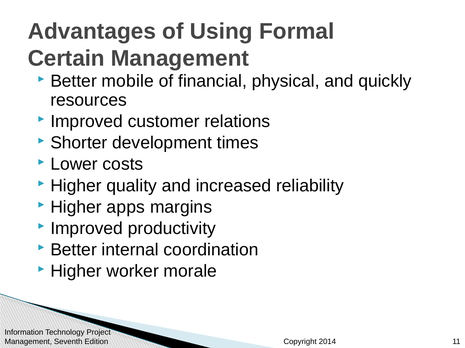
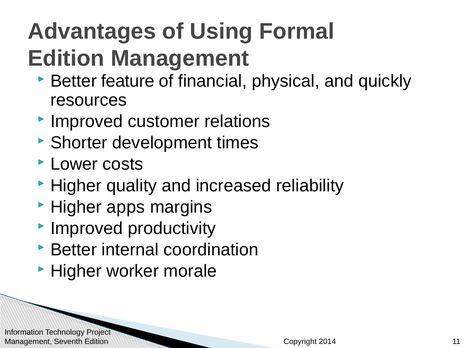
Certain: Certain -> Edition (66, 59)
mobile: mobile -> feature (128, 81)
